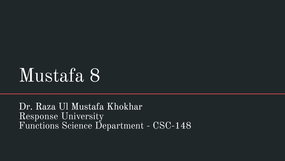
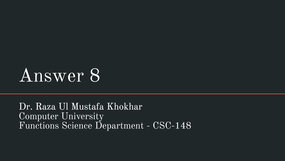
Mustafa: Mustafa -> Answer (51, 75)
Response: Response -> Computer (39, 116)
